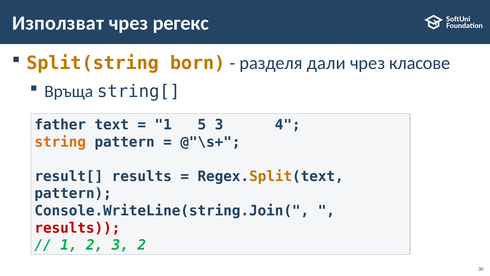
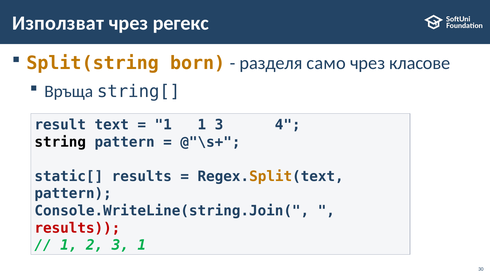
дали: дали -> само (326, 63)
father: father -> result (60, 125)
1 5: 5 -> 1 (202, 125)
string colour: orange -> black (60, 142)
result[: result[ -> static[ (69, 176)
3 2: 2 -> 1 (142, 245)
